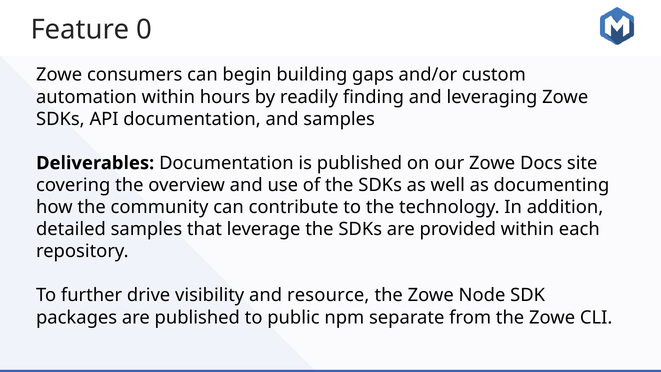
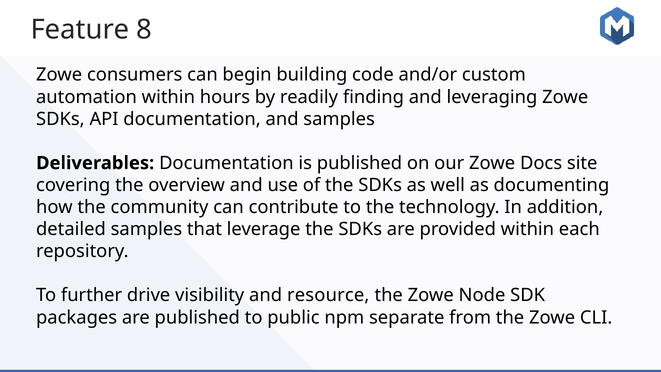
0: 0 -> 8 (144, 30)
gaps: gaps -> code (373, 75)
